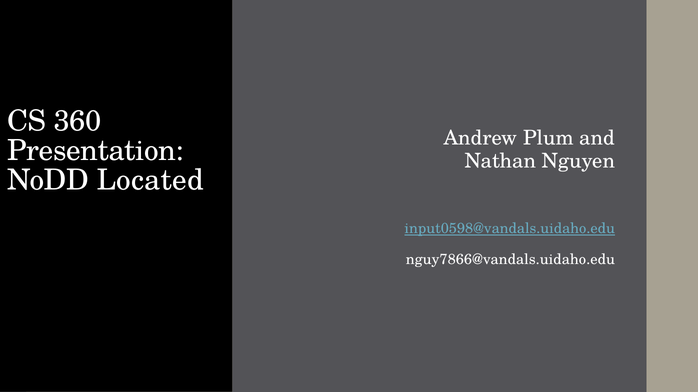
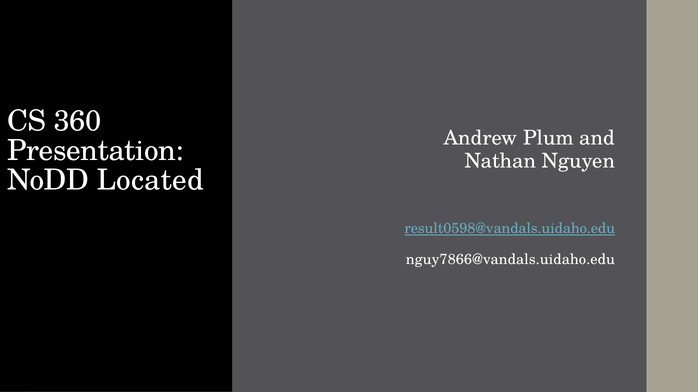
input0598@vandals.uidaho.edu: input0598@vandals.uidaho.edu -> result0598@vandals.uidaho.edu (510, 229)
